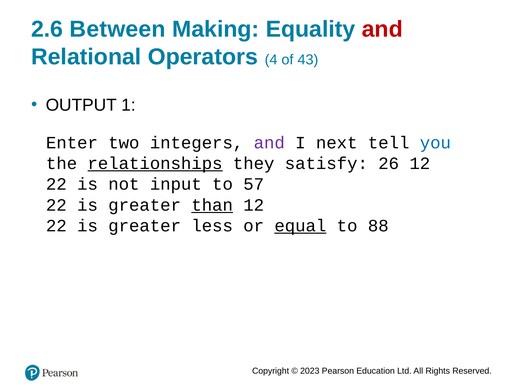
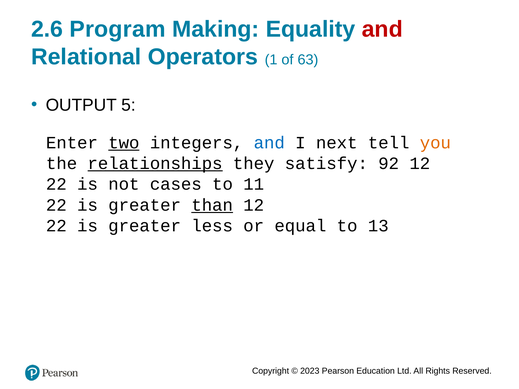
Between: Between -> Program (118, 29)
4: 4 -> 1 (271, 60)
43: 43 -> 63 (308, 60)
1: 1 -> 5 (128, 105)
two underline: none -> present (124, 143)
and colour: purple -> blue (269, 143)
you colour: blue -> orange (435, 143)
26: 26 -> 92 (389, 164)
input: input -> cases (176, 184)
57: 57 -> 11 (254, 184)
equal underline: present -> none (300, 226)
88: 88 -> 13 (378, 226)
